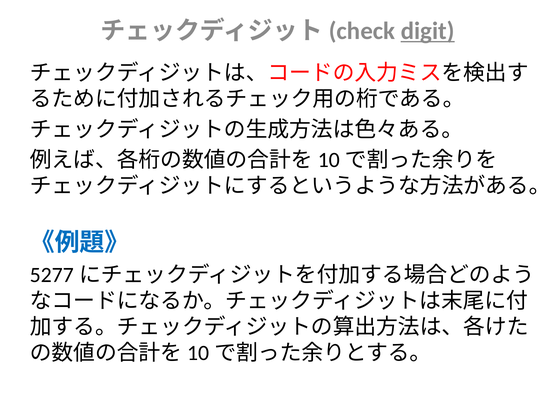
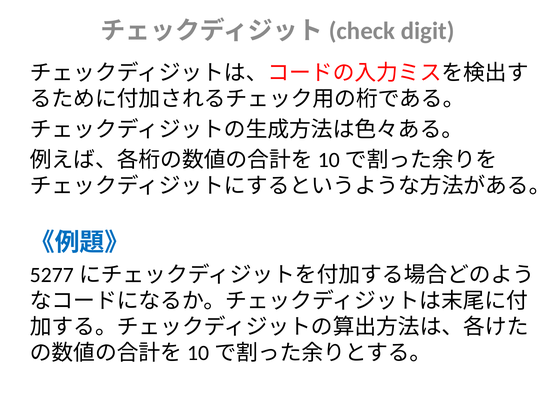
digit underline: present -> none (428, 31)
